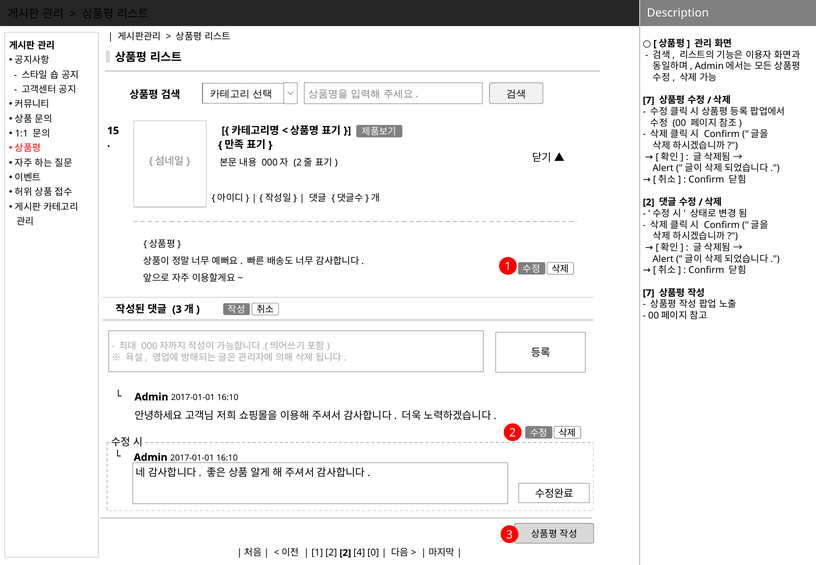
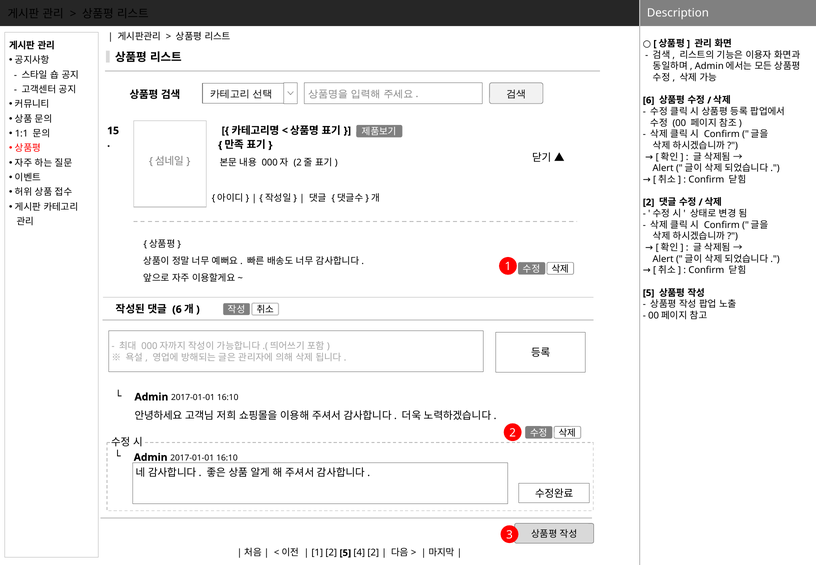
7: 7 -> 6 (649, 100)
7: 7 -> 5 (649, 293)
3: 3 -> 6 (177, 309)
2 2: 2 -> 5 (345, 553)
4 0: 0 -> 2 (373, 553)
